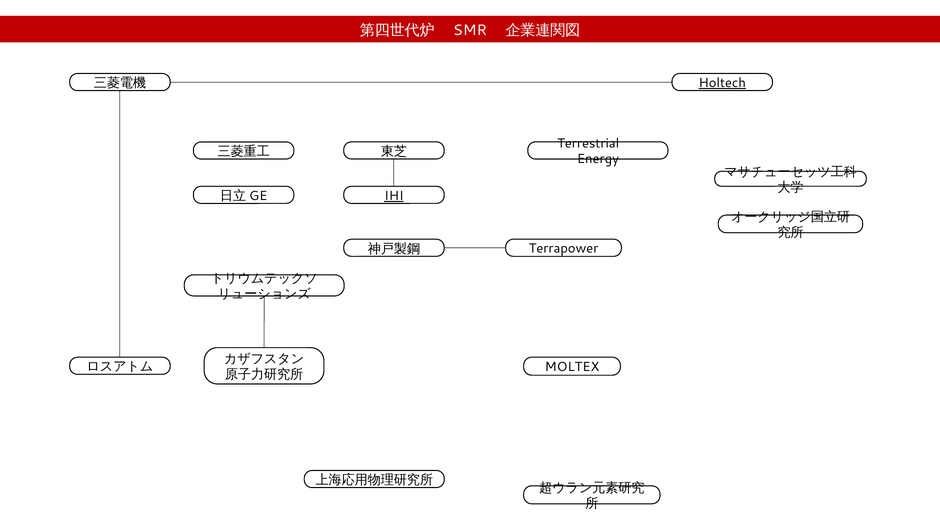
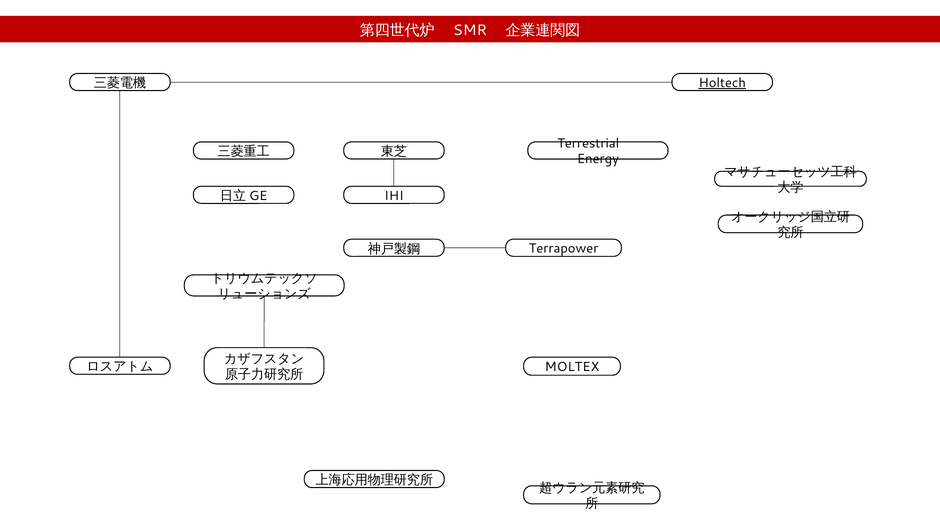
IHI underline: present -> none (394, 196)
